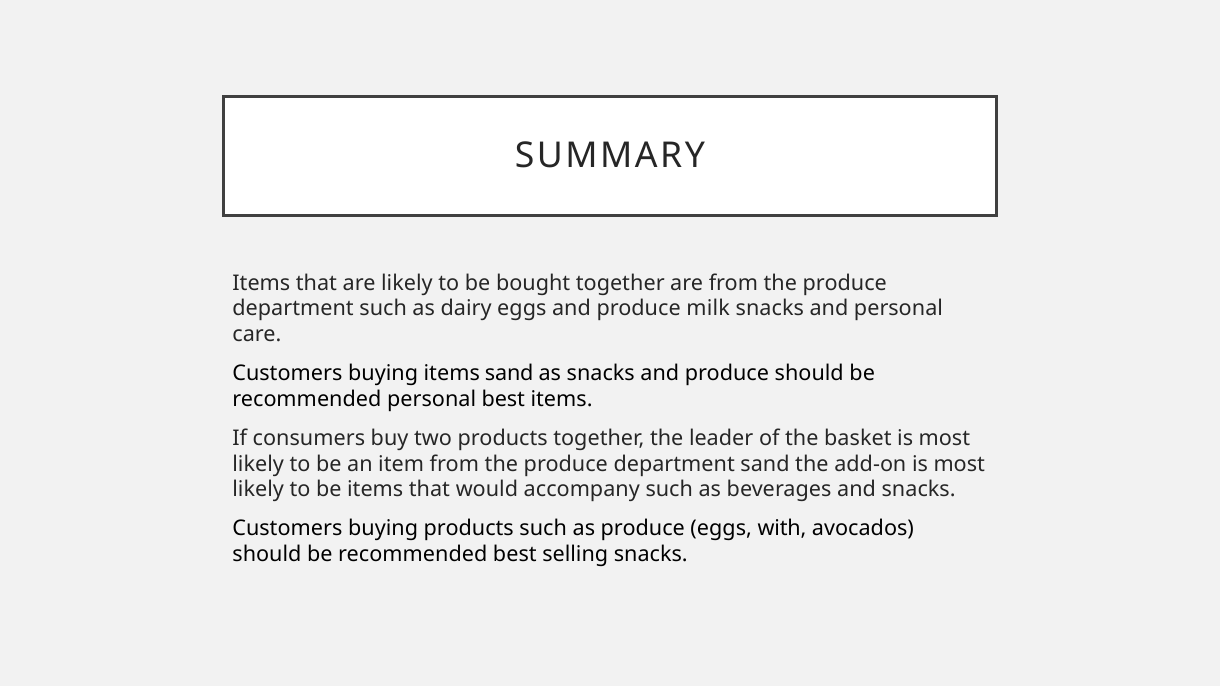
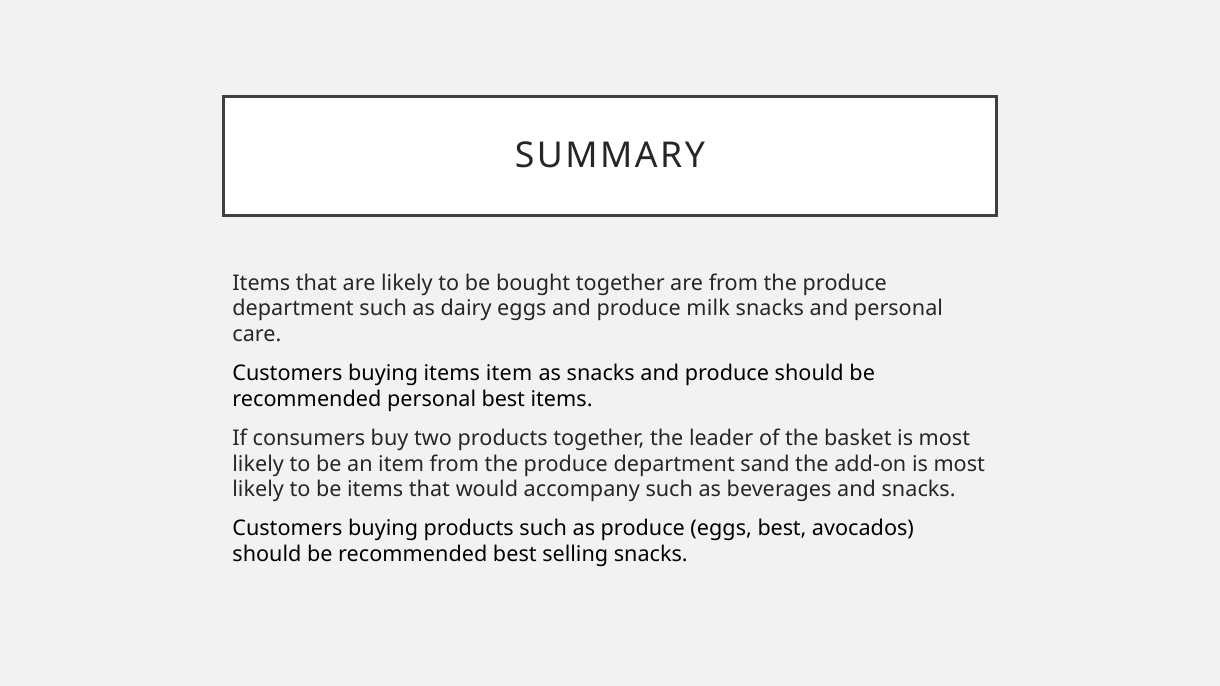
items sand: sand -> item (509, 374)
eggs with: with -> best (782, 529)
